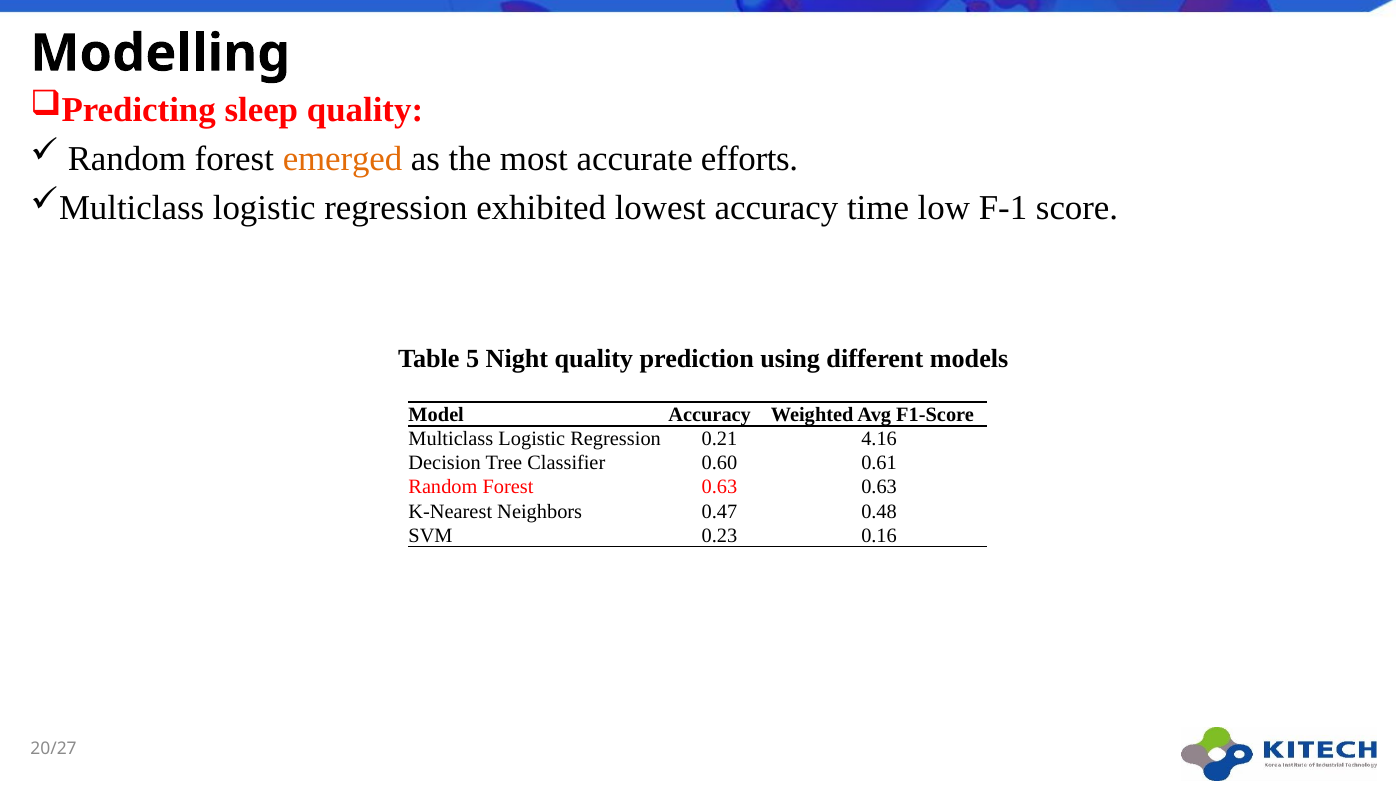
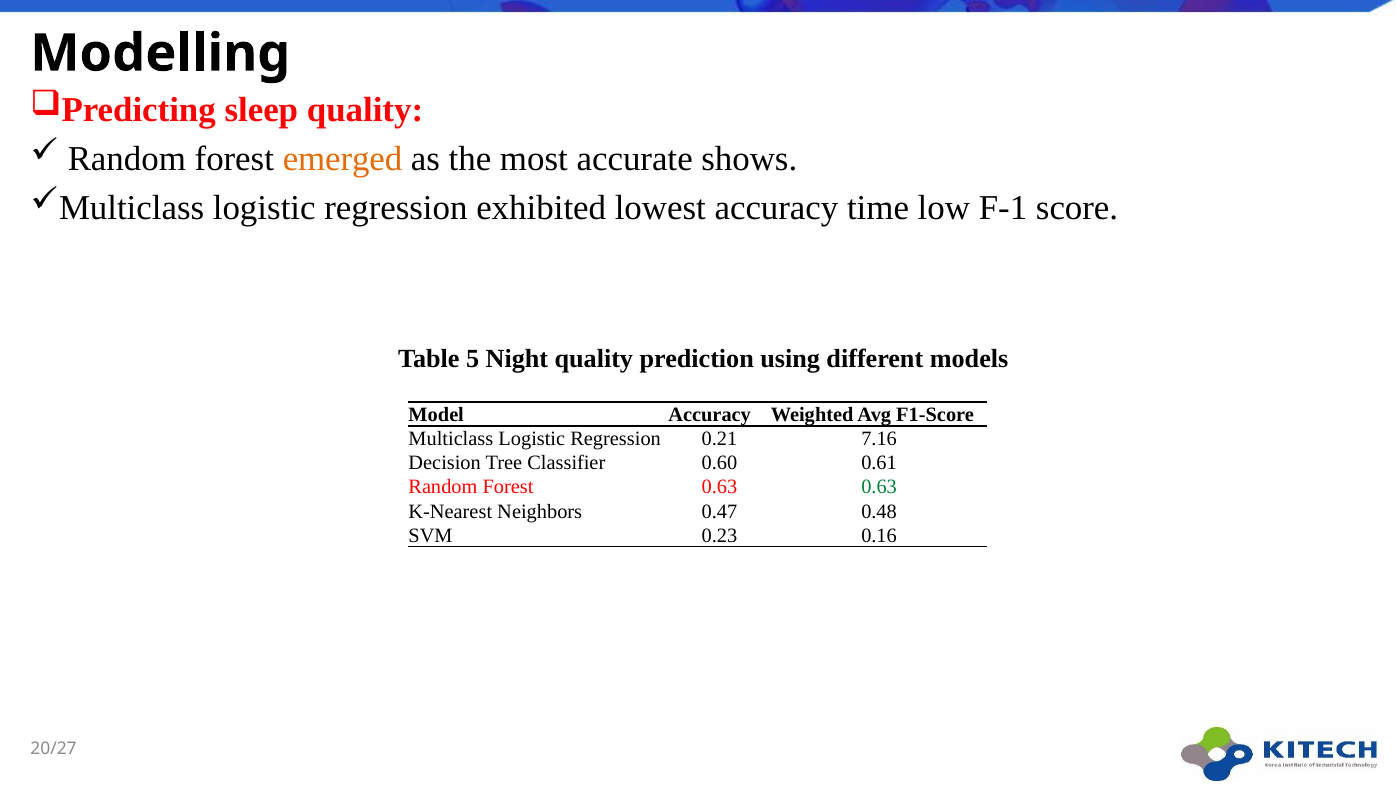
efforts: efforts -> shows (749, 159)
4.16: 4.16 -> 7.16 (879, 439)
0.63 colour: black -> green (879, 487)
